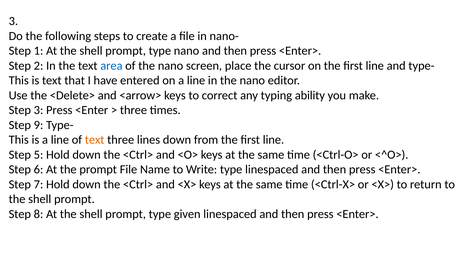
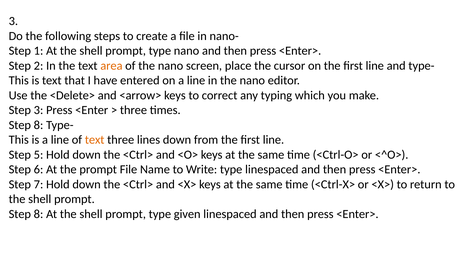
area colour: blue -> orange (111, 66)
ability: ability -> which (310, 95)
9: 9 -> 8 (39, 125)
